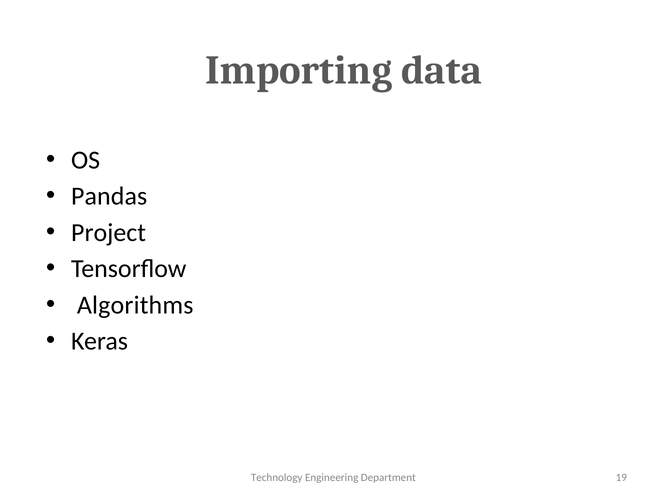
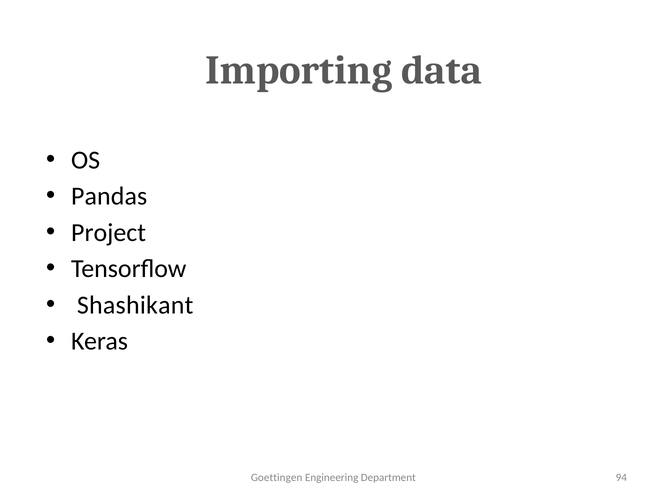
Algorithms: Algorithms -> Shashikant (135, 305)
Technology: Technology -> Goettingen (277, 478)
19: 19 -> 94 (621, 478)
